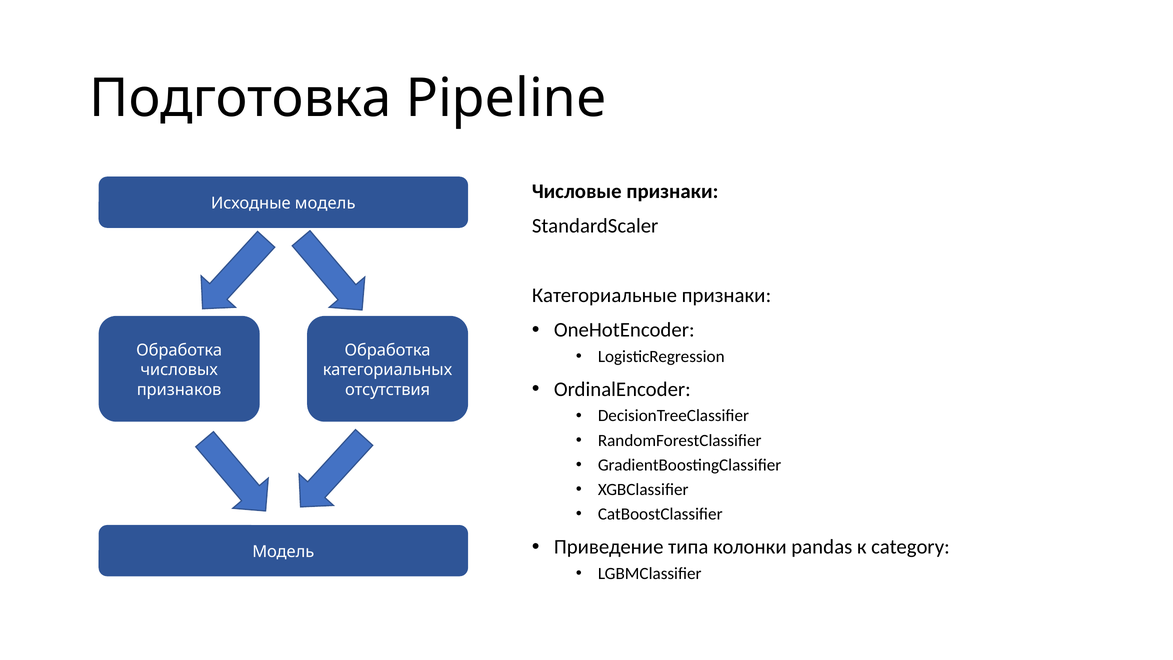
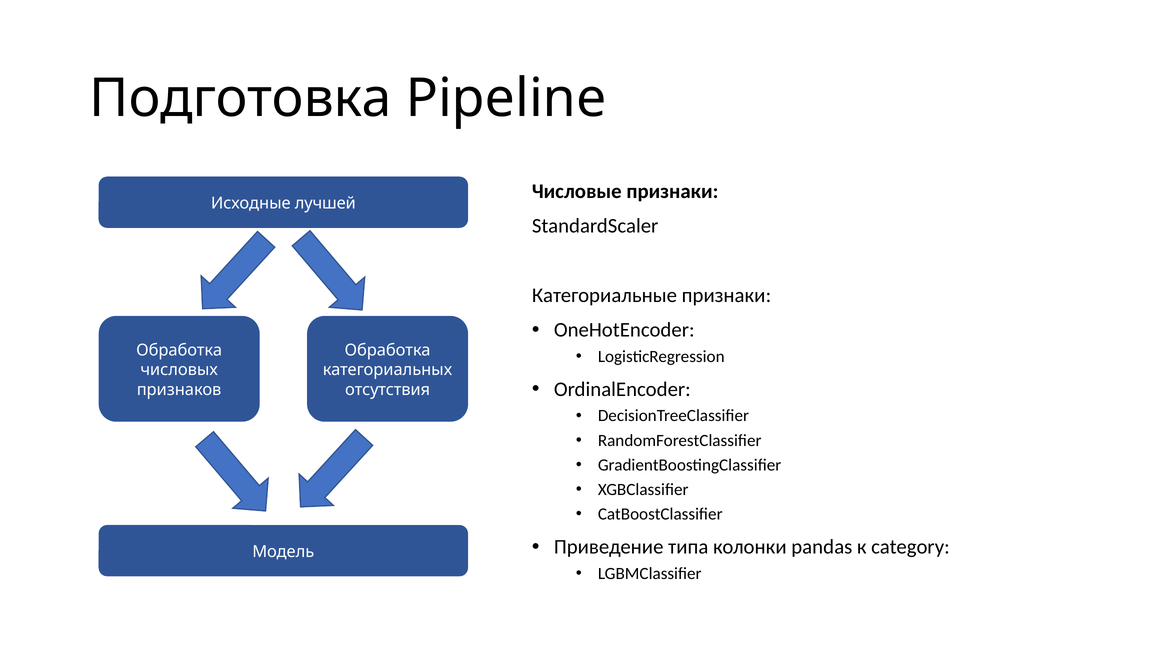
Исходные модель: модель -> лучшей (325, 203)
